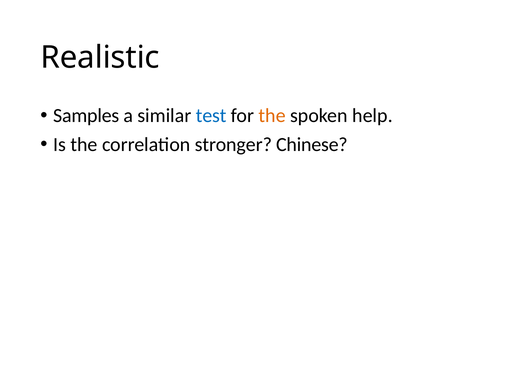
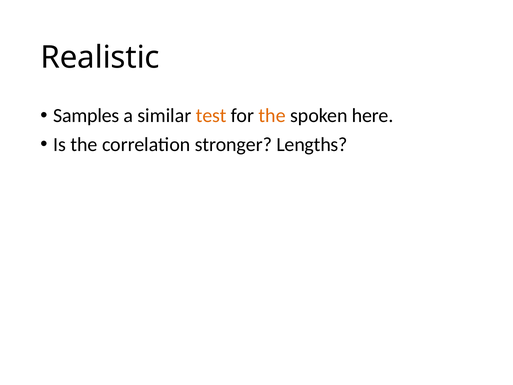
test colour: blue -> orange (211, 116)
help: help -> here (373, 116)
Chinese: Chinese -> Lengths (312, 144)
